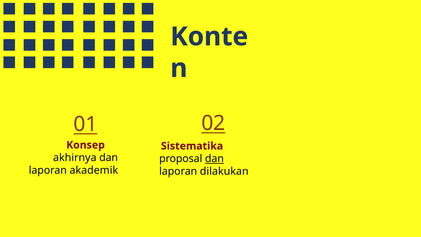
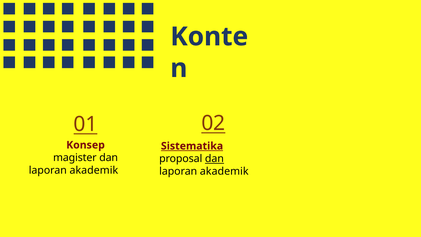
Sistematika underline: none -> present (192, 146)
akhirnya: akhirnya -> magister (75, 158)
dilakukan: dilakukan -> akademik (224, 171)
